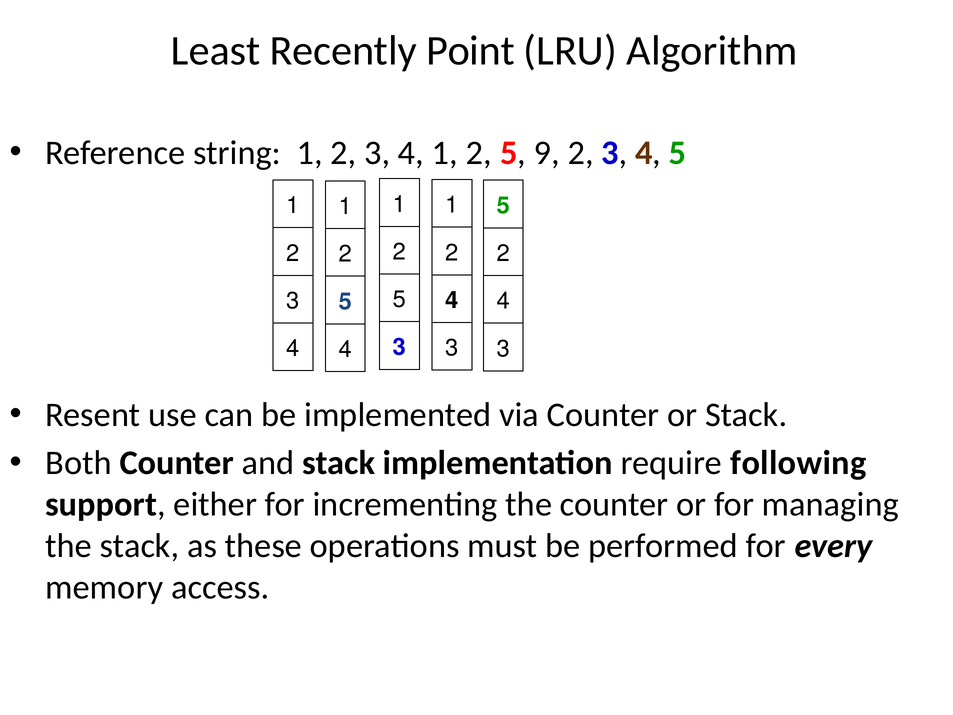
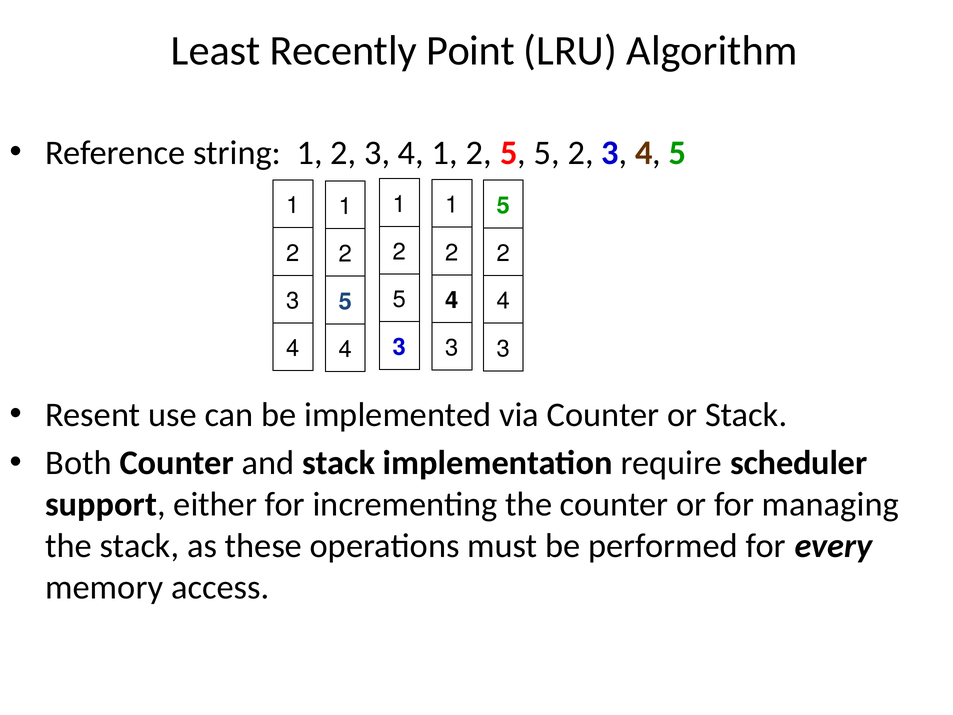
5 9: 9 -> 5 (547, 153)
following: following -> scheduler (799, 463)
